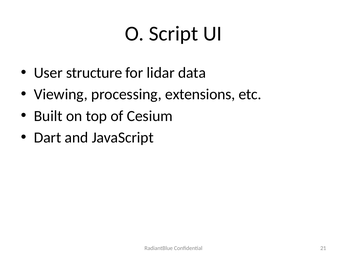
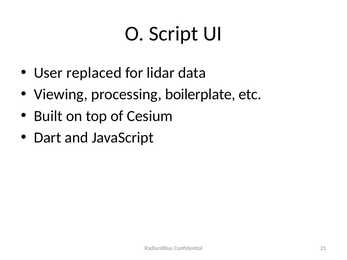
structure: structure -> replaced (94, 73)
extensions: extensions -> boilerplate (200, 94)
